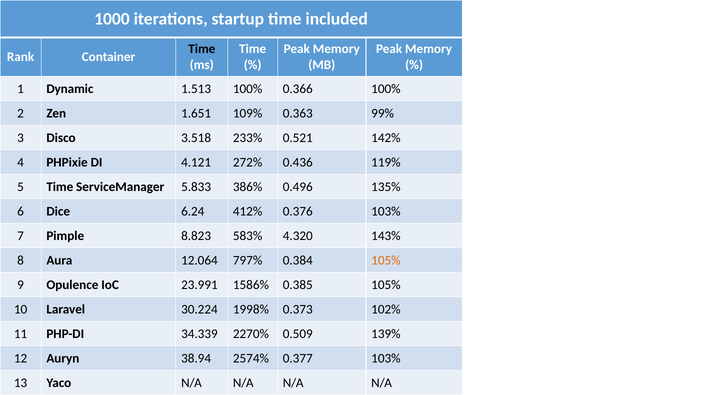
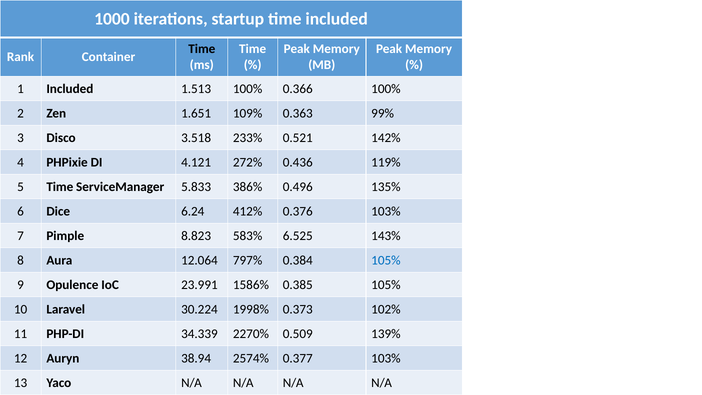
1 Dynamic: Dynamic -> Included (70, 89)
4.320: 4.320 -> 6.525 (298, 236)
105% colour: orange -> blue (386, 260)
